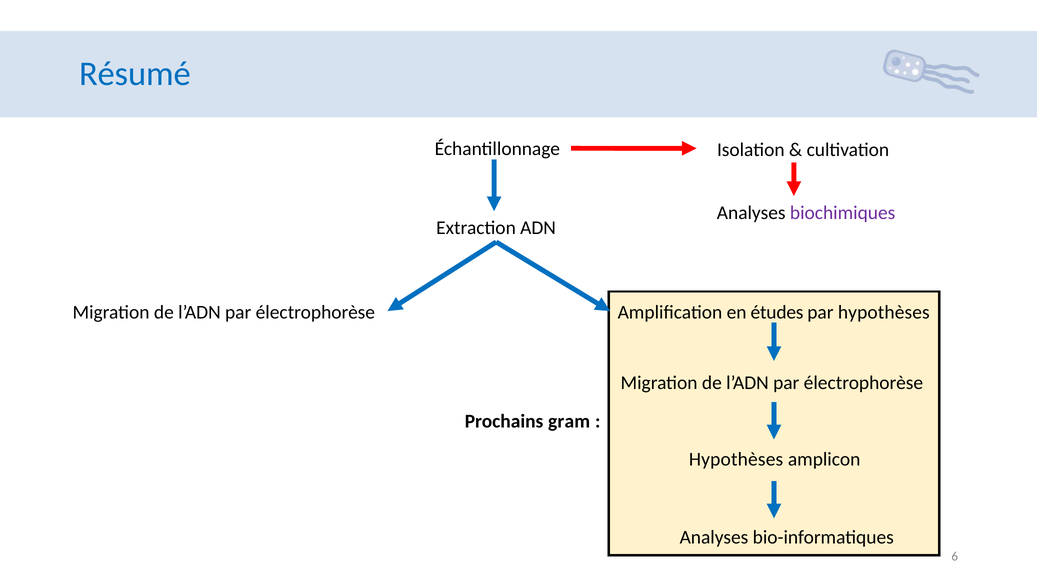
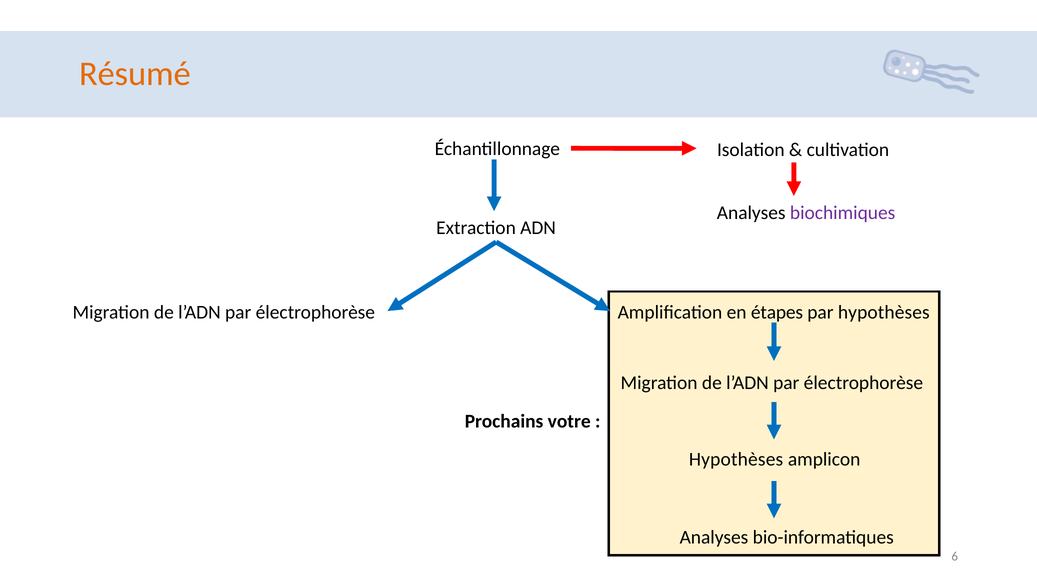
Résumé colour: blue -> orange (135, 74)
études: études -> étapes (777, 313)
gram: gram -> votre (569, 422)
